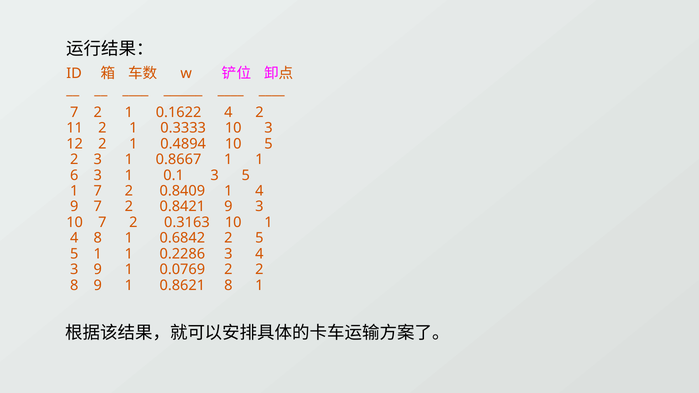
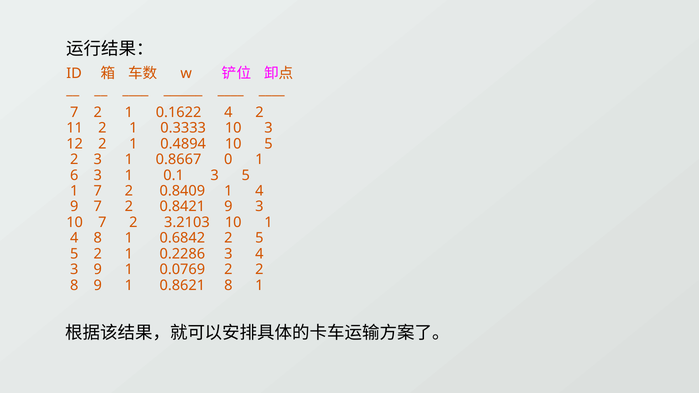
0.8667 1: 1 -> 0 (228, 160)
0.3163: 0.3163 -> 3.2103 (187, 222)
1: 1 -> 2 (98, 254)
